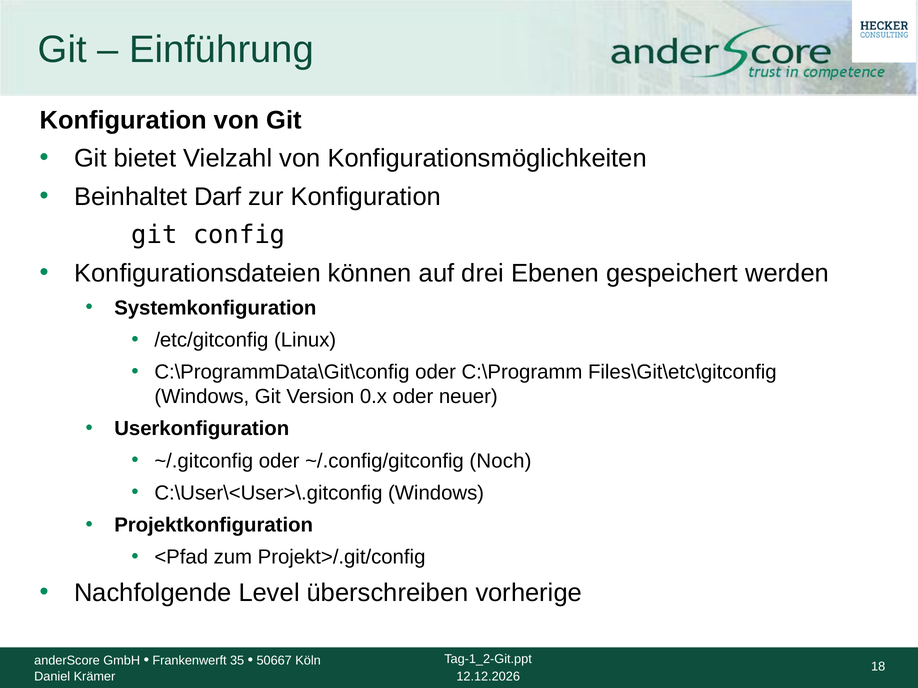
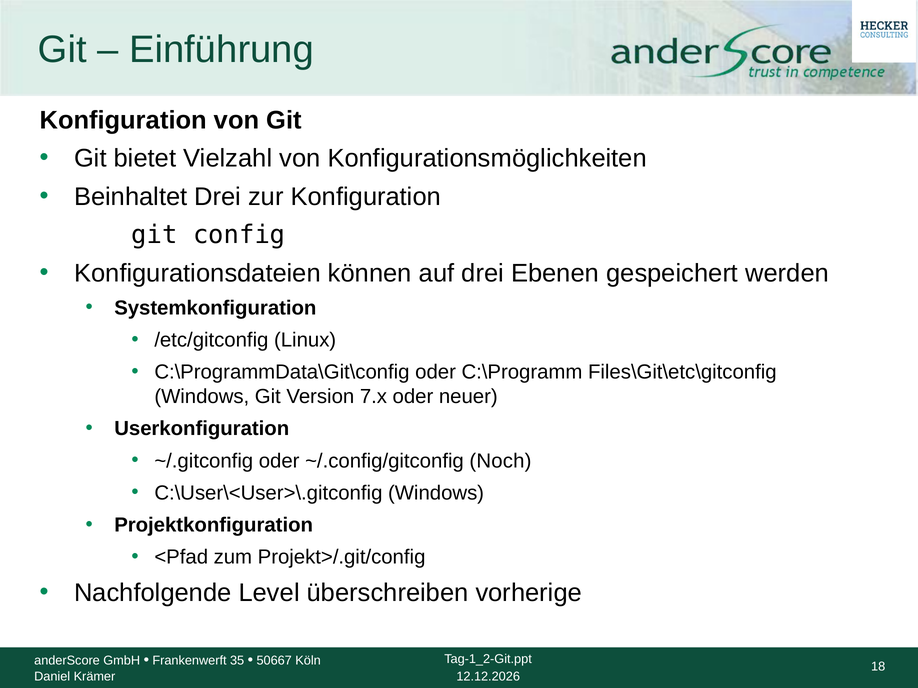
Beinhaltet Darf: Darf -> Drei (218, 197)
0.x: 0.x -> 7.x (373, 397)
